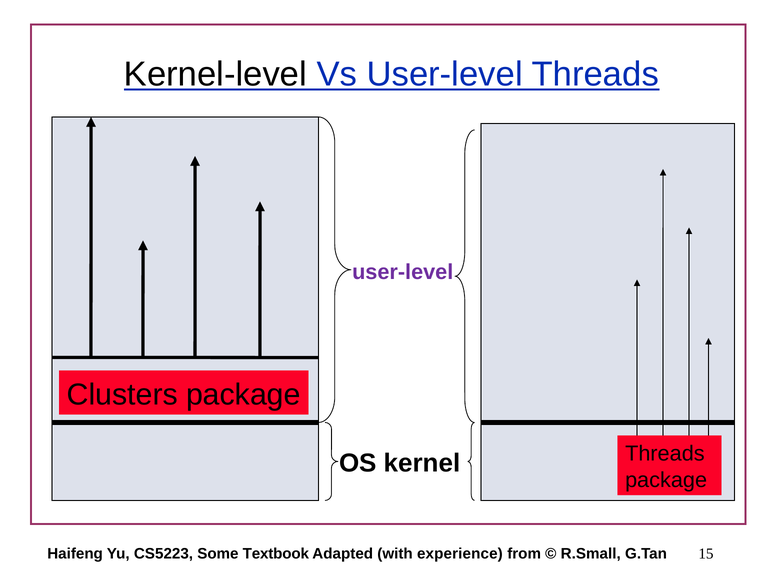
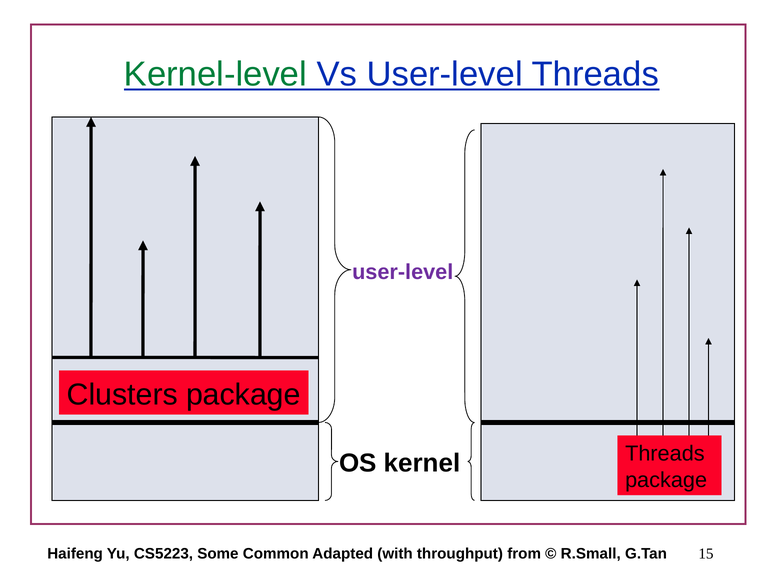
Kernel-level colour: black -> green (215, 74)
Textbook: Textbook -> Common (276, 554)
experience: experience -> throughput (460, 554)
